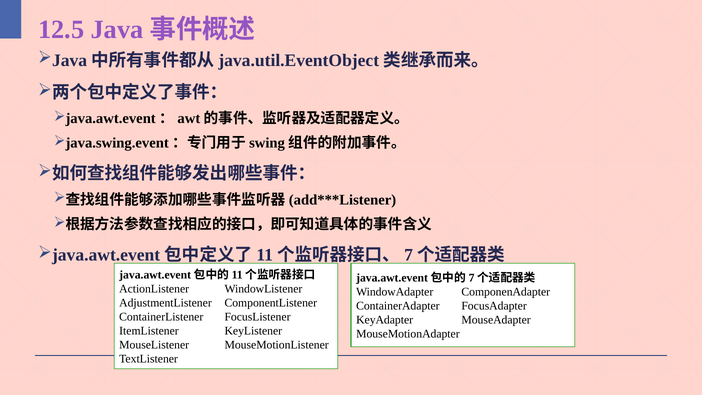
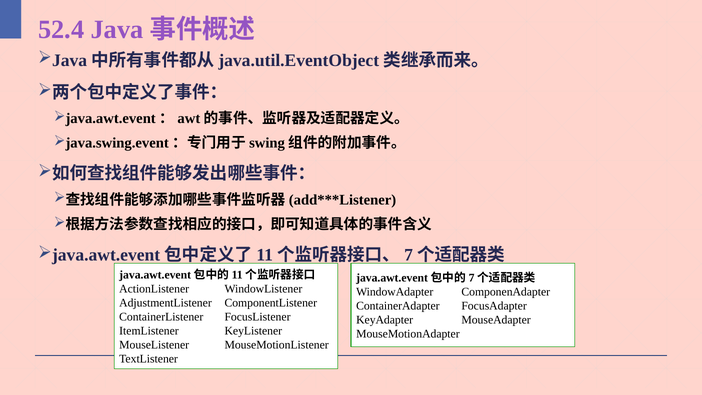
12.5: 12.5 -> 52.4 (61, 30)
